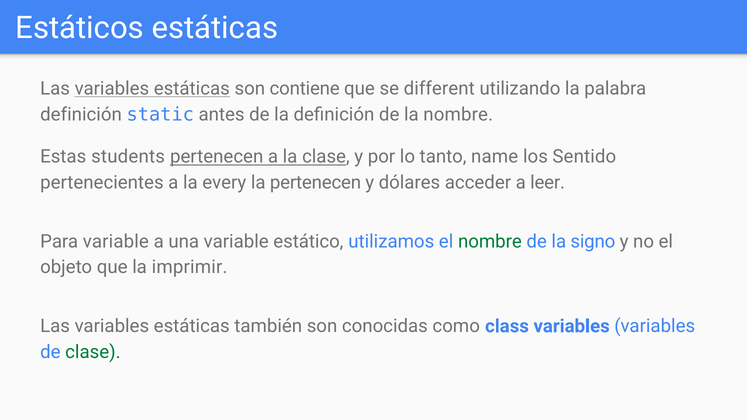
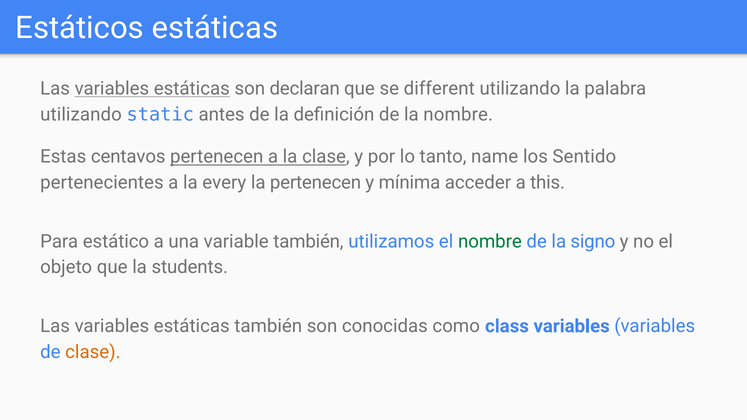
contiene: contiene -> declaran (305, 89)
definición: definición -> utilizando (81, 115)
students: students -> centavos (128, 157)
dólares: dólares -> mínima (410, 183)
leer: leer -> this (548, 183)
Para variable: variable -> estático (116, 242)
variable estático: estático -> también (308, 242)
imprimir: imprimir -> students (190, 267)
clase colour: green -> orange (93, 352)
